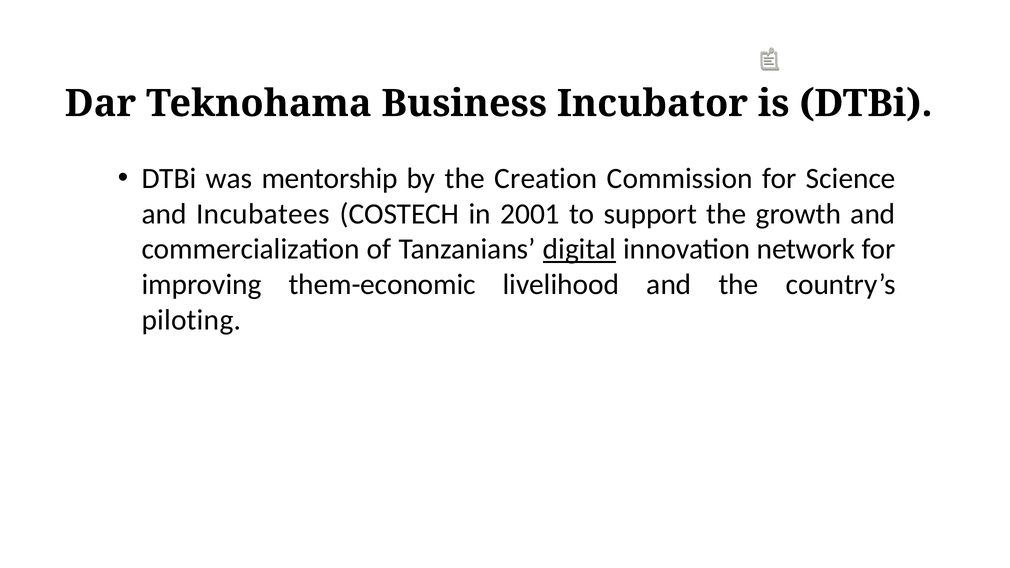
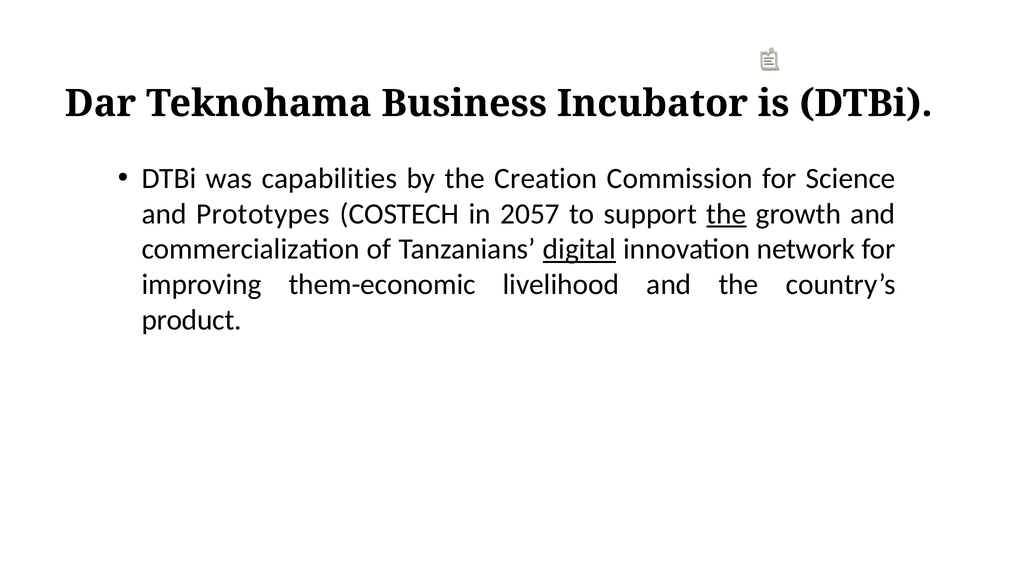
mentorship: mentorship -> capabilities (329, 179)
Incubatees: Incubatees -> Prototypes (263, 214)
2001: 2001 -> 2057 (530, 214)
the underline: none -> present (726, 214)
piloting: piloting -> product (192, 320)
